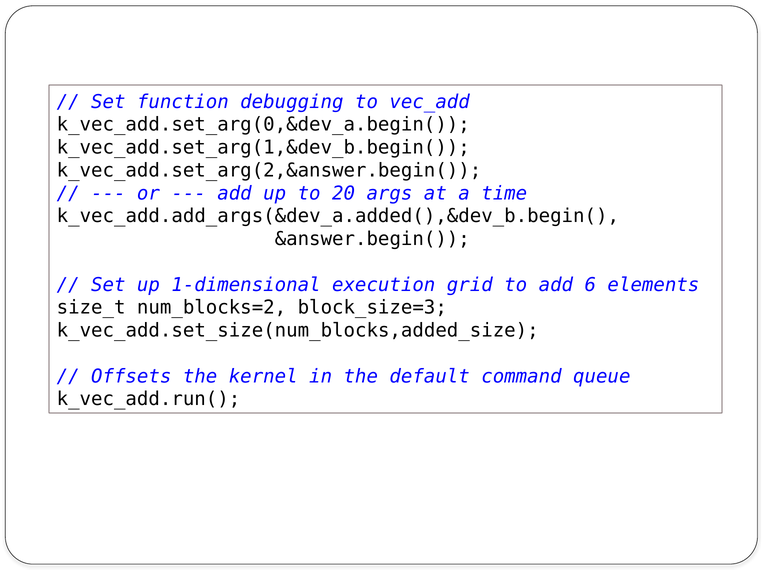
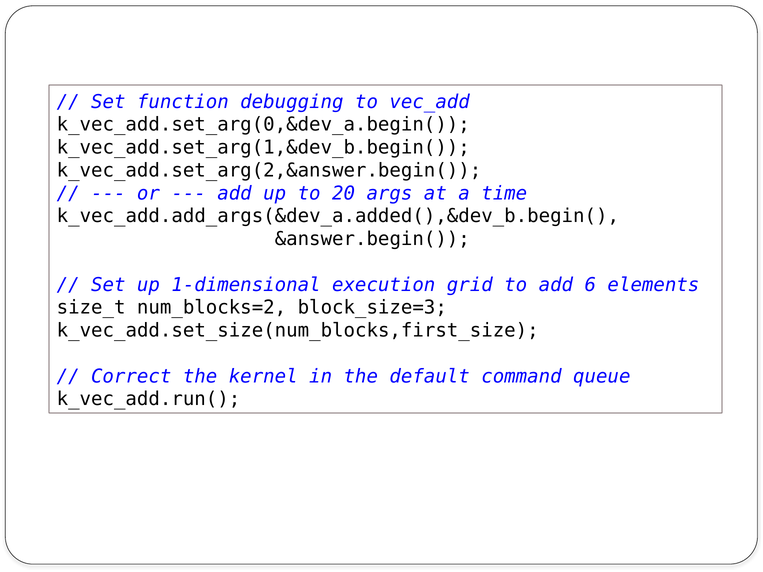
k_vec_add.set_size(num_blocks,added_size: k_vec_add.set_size(num_blocks,added_size -> k_vec_add.set_size(num_blocks,first_size (298, 331)
Offsets: Offsets -> Correct (131, 376)
